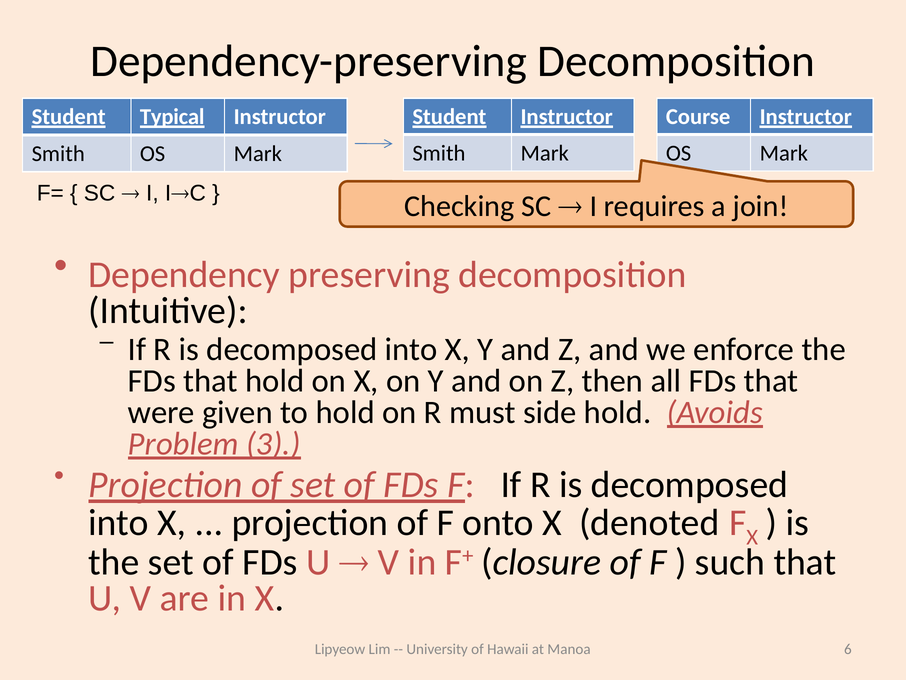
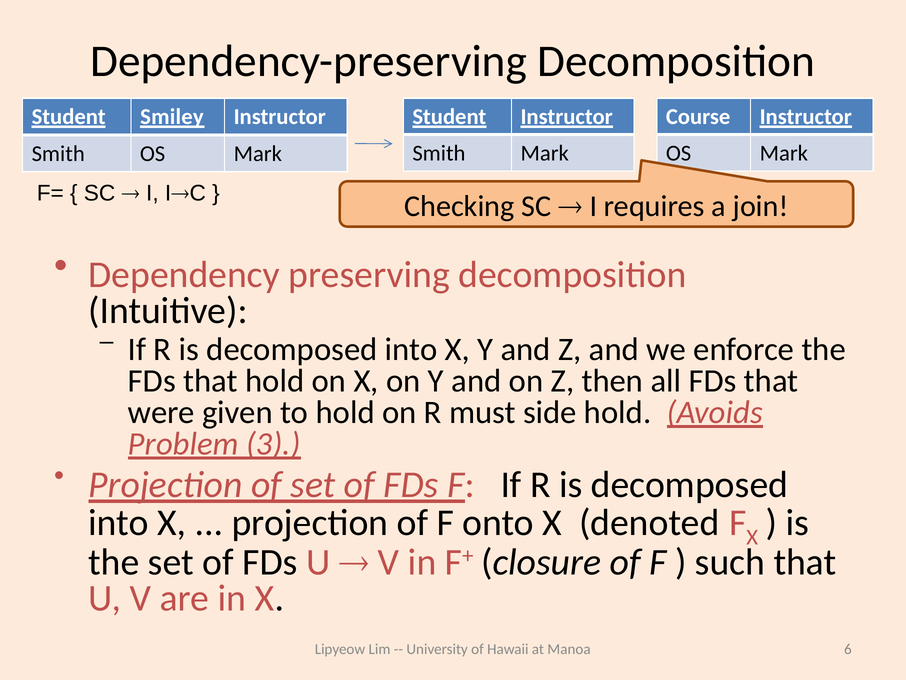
Typical: Typical -> Smiley (172, 117)
